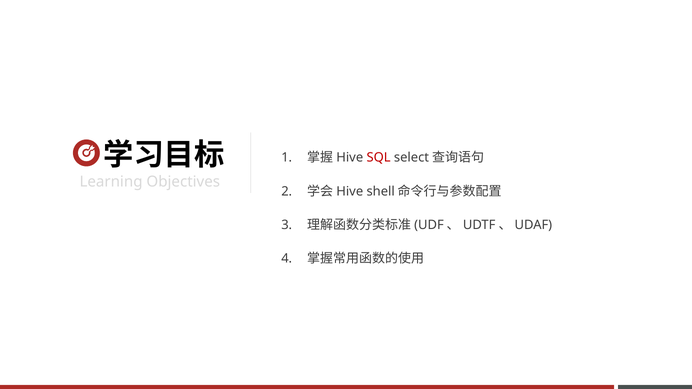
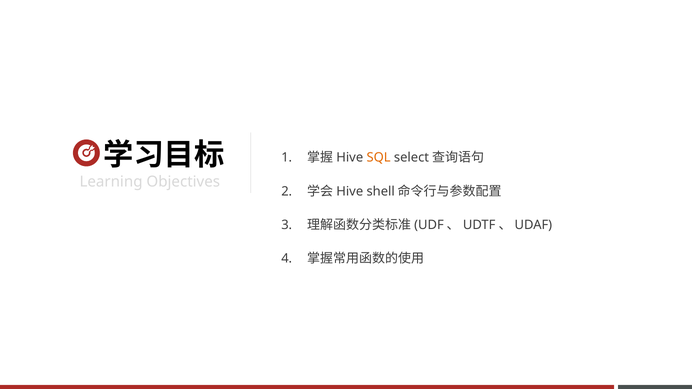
SQL colour: red -> orange (379, 158)
